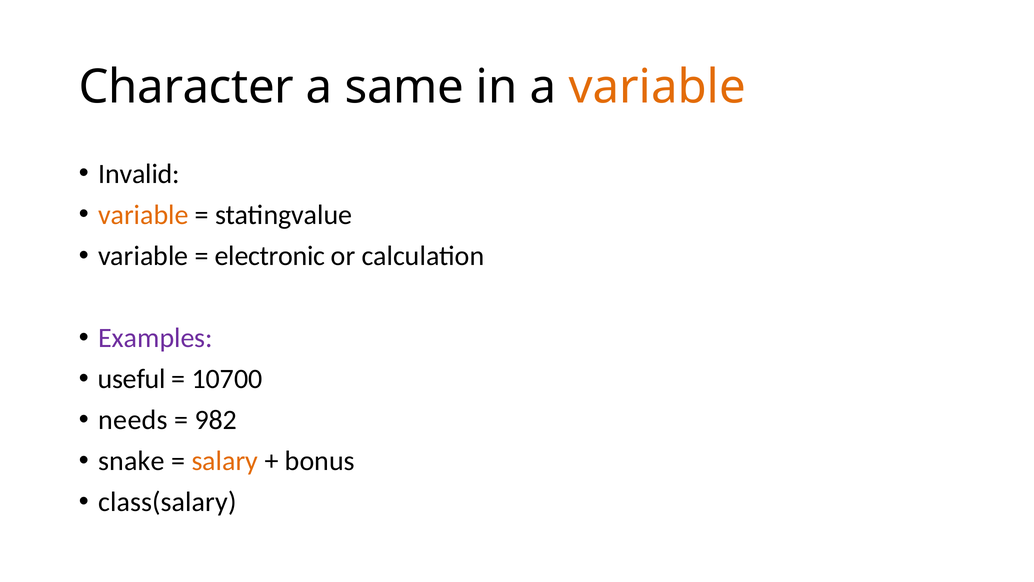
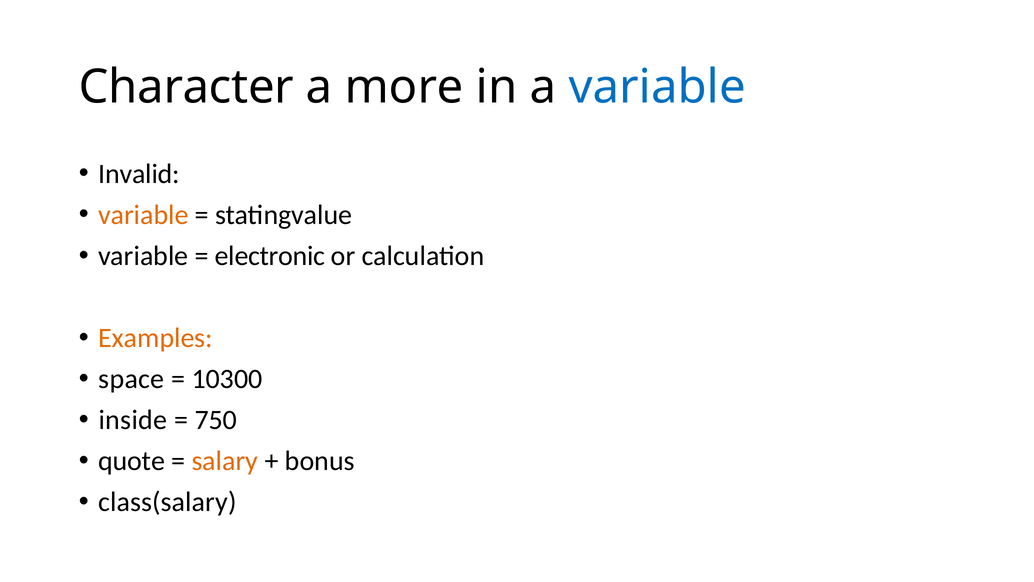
same: same -> more (404, 87)
variable colour: orange -> blue (657, 87)
Examples colour: purple -> orange (155, 338)
useful: useful -> space (131, 379)
10700: 10700 -> 10300 (227, 379)
needs: needs -> inside (133, 420)
982: 982 -> 750 (216, 420)
snake: snake -> quote (132, 461)
